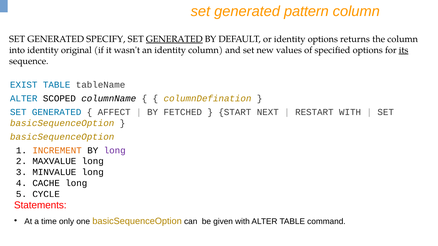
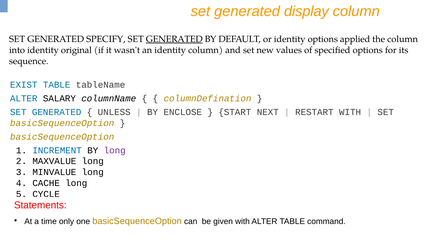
pattern: pattern -> display (306, 11)
returns: returns -> applied (355, 39)
its underline: present -> none (404, 50)
SCOPED: SCOPED -> SALARY (59, 99)
AFFECT: AFFECT -> UNLESS (114, 112)
FETCHED: FETCHED -> ENCLOSE (183, 112)
INCREMENT colour: orange -> blue (57, 151)
